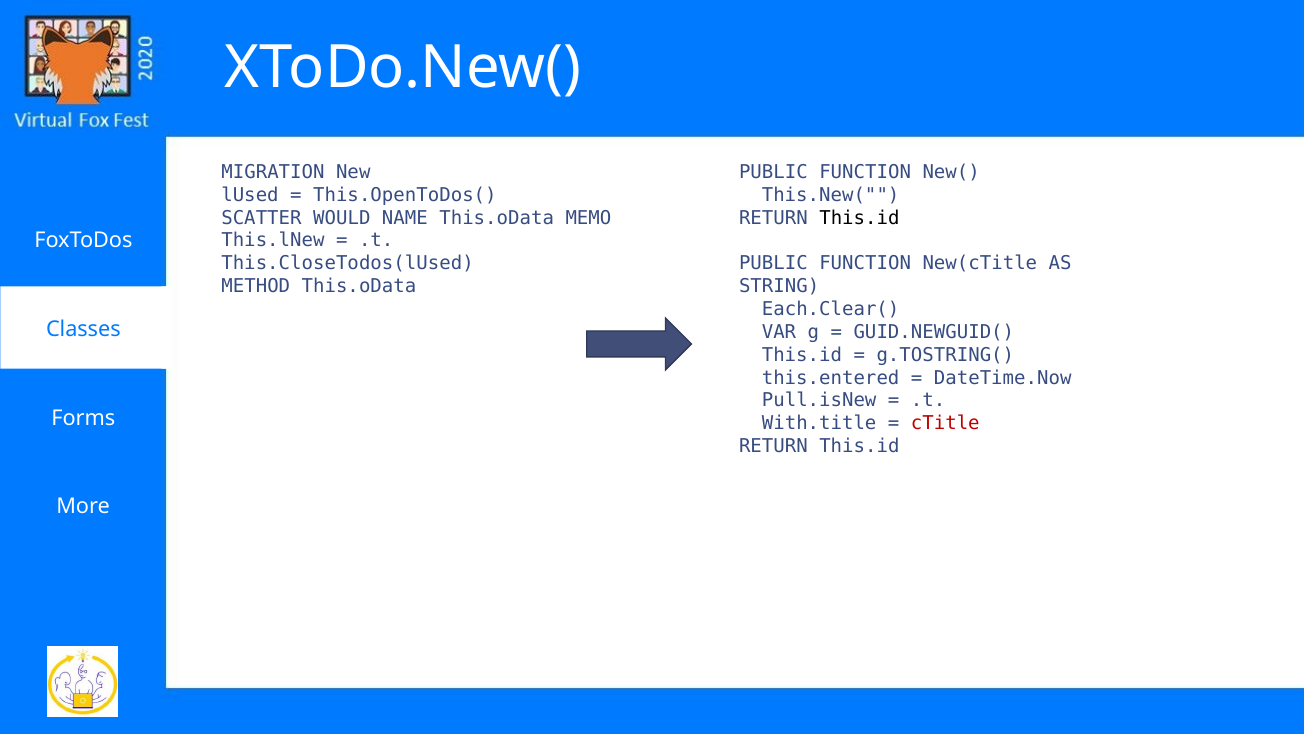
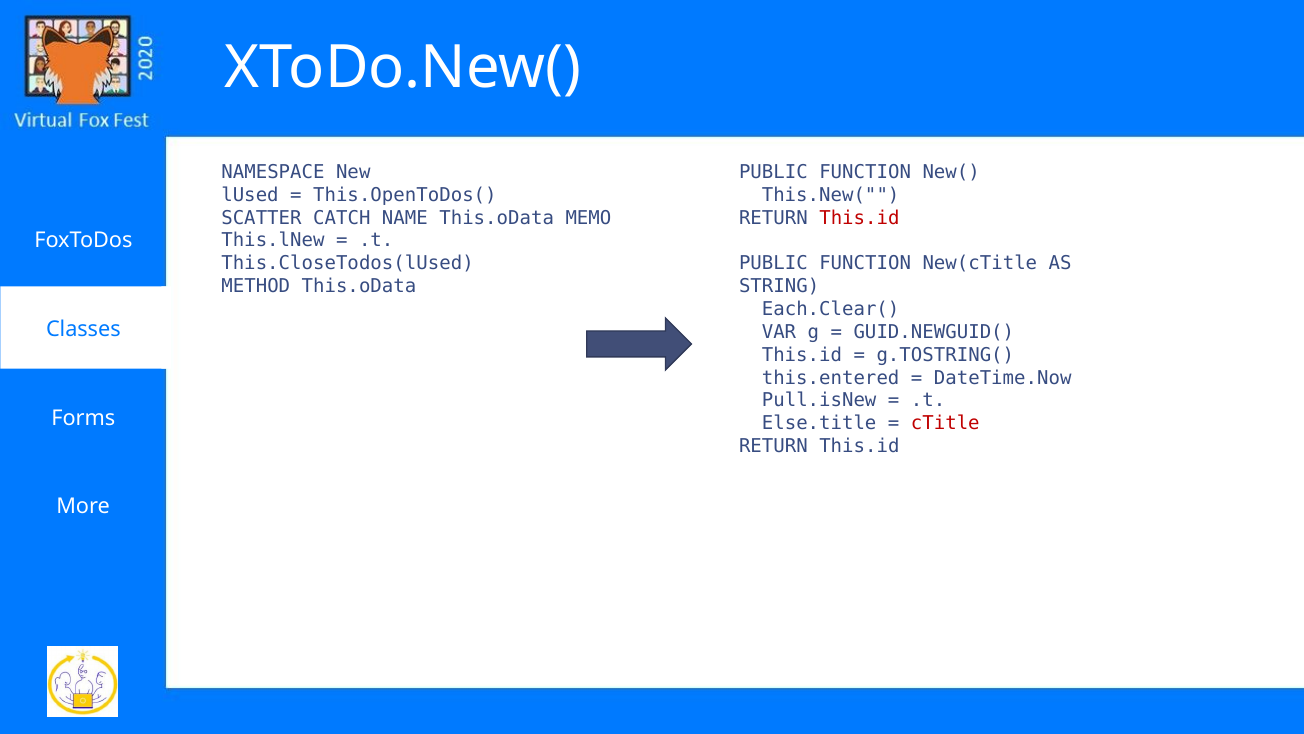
MIGRATION: MIGRATION -> NAMESPACE (273, 172)
WOULD: WOULD -> CATCH (342, 218)
This.id colour: black -> red (859, 218)
With.title: With.title -> Else.title (819, 423)
